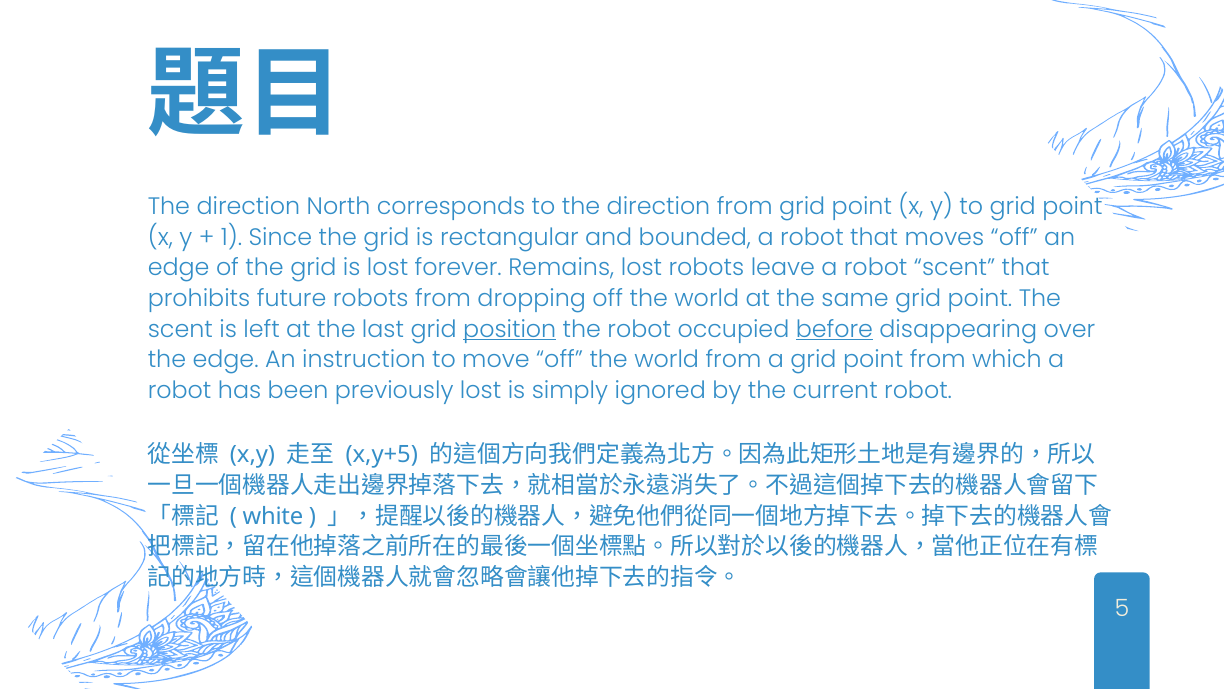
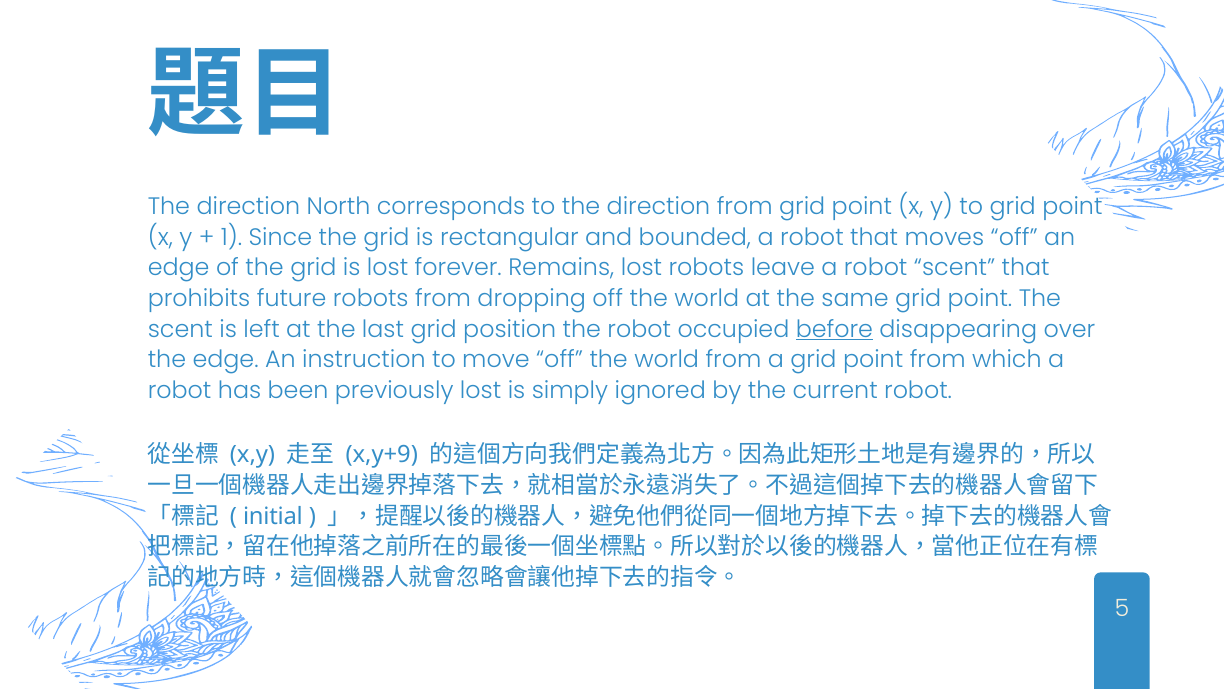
position underline: present -> none (510, 329)
x,y+5: x,y+5 -> x,y+9 (382, 455)
white: white -> initial (273, 516)
